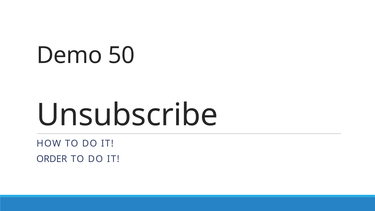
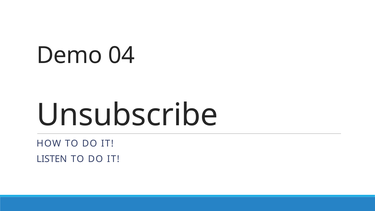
50: 50 -> 04 (121, 55)
ORDER: ORDER -> LISTEN (52, 159)
